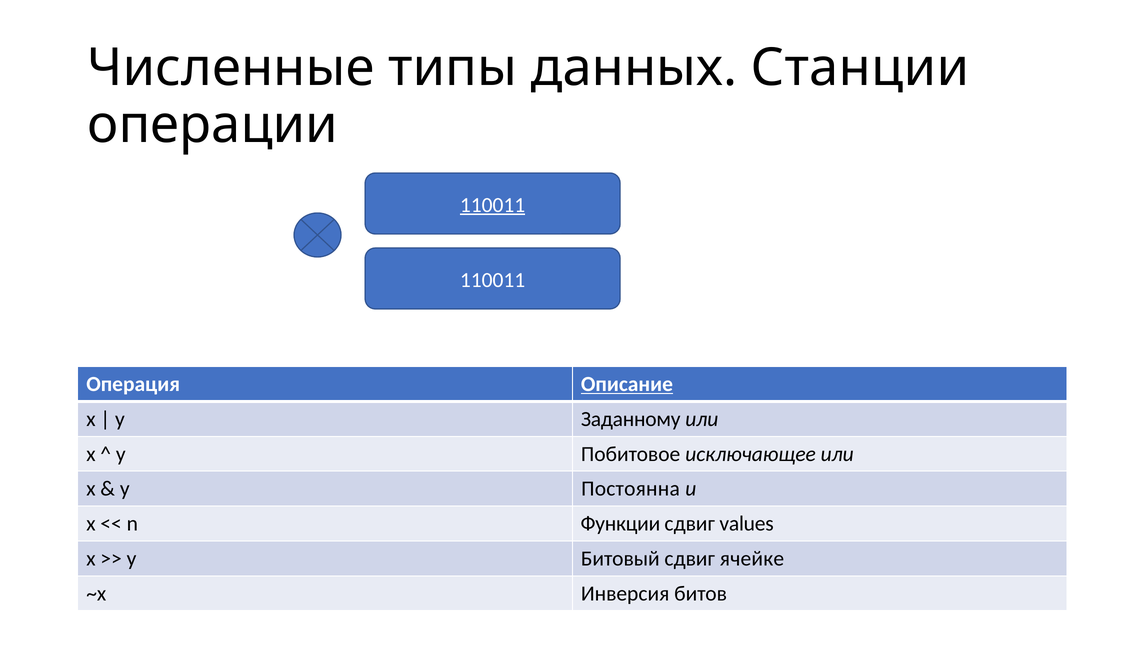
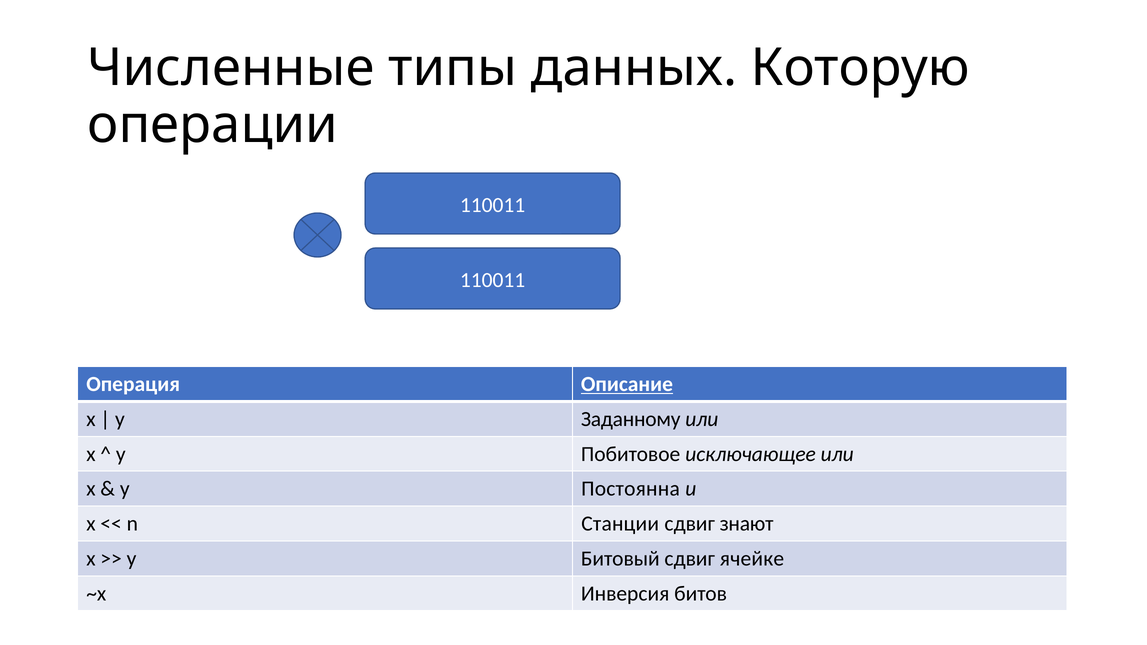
Станции: Станции -> Которую (860, 68)
110011 underline: present -> none (493, 205)
Функции: Функции -> Станции (620, 524)
values: values -> знают (747, 524)
